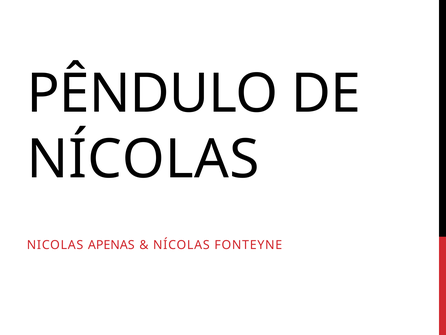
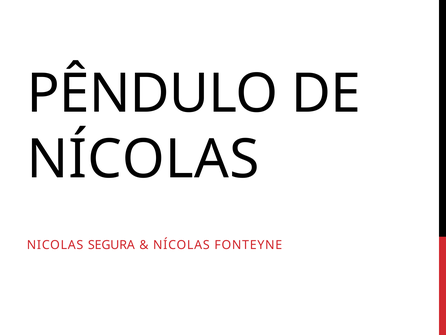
APENAS: APENAS -> SEGURA (111, 245)
